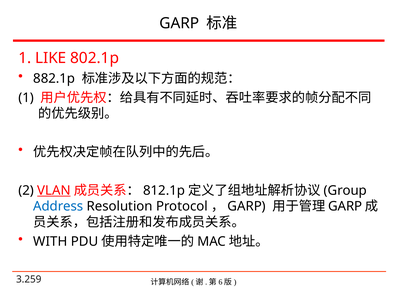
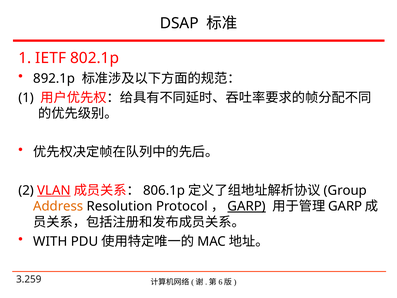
GARP: GARP -> DSAP (179, 23)
LIKE: LIKE -> IETF (51, 58)
882.1p: 882.1p -> 892.1p (54, 78)
812.1p: 812.1p -> 806.1p (164, 190)
Address colour: blue -> orange (58, 206)
GARP underline: none -> present (247, 206)
